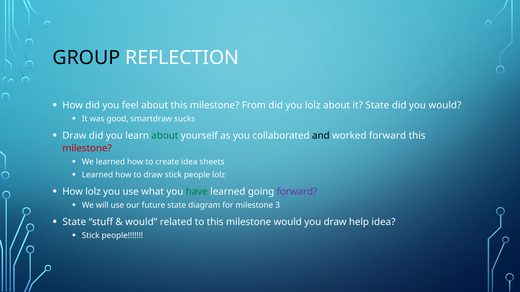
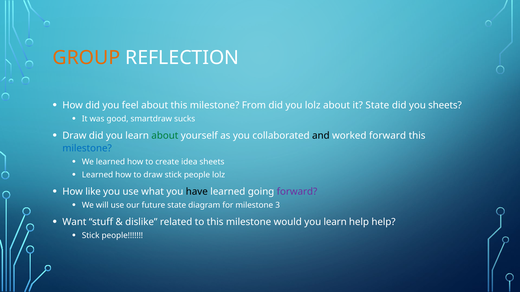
GROUP colour: black -> orange (86, 58)
you would: would -> sheets (445, 105)
milestone colour: red -> blue (87, 148)
How lolz: lolz -> like (93, 192)
have colour: green -> black (197, 192)
State: State -> Want (74, 222)
would: would -> dislike (141, 222)
would you draw: draw -> learn (335, 222)
help idea: idea -> help (384, 222)
